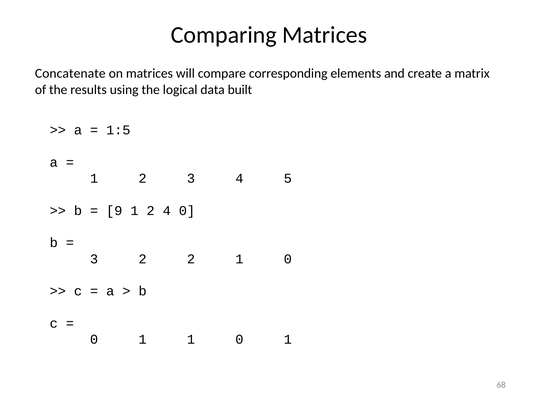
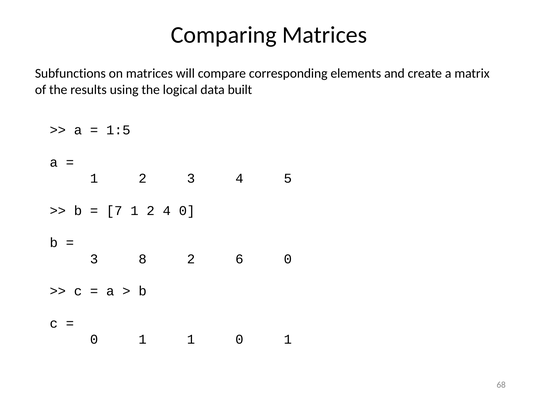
Concatenate: Concatenate -> Subfunctions (70, 74)
9: 9 -> 7 (114, 211)
3 2: 2 -> 8 (143, 259)
2 1: 1 -> 6 (239, 259)
